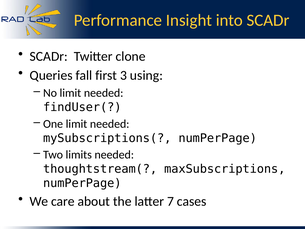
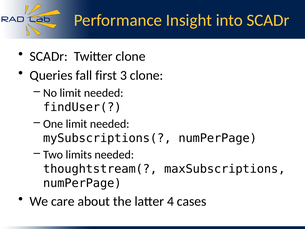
3 using: using -> clone (147, 75)
7: 7 -> 4 (170, 201)
